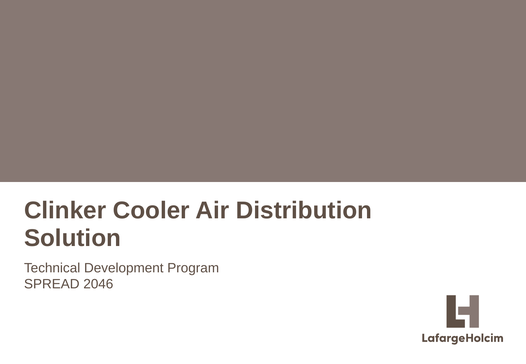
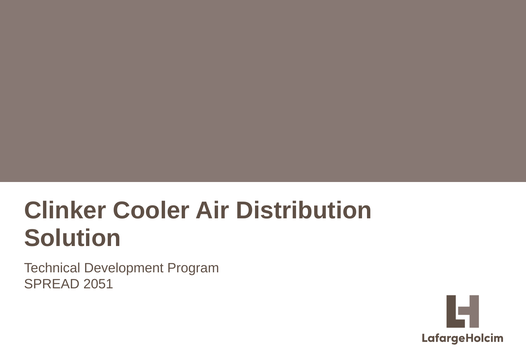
2046: 2046 -> 2051 (98, 284)
